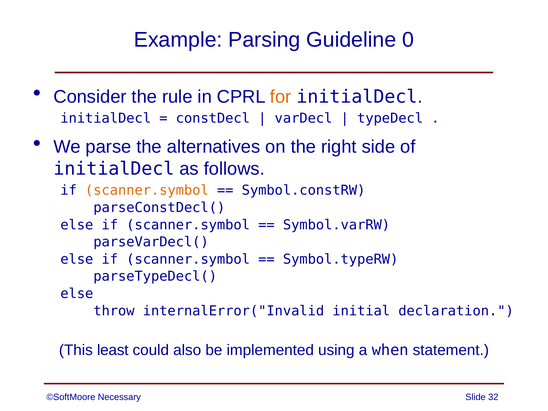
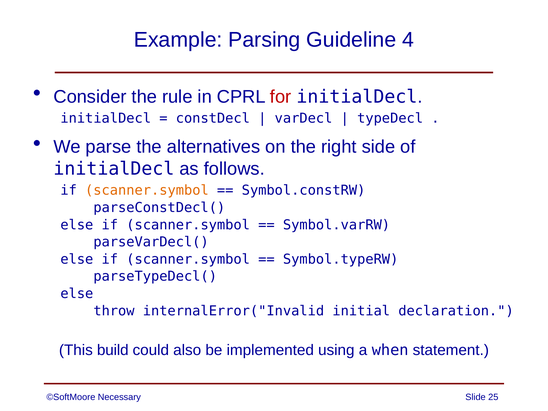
0: 0 -> 4 (408, 40)
for colour: orange -> red (281, 97)
least: least -> build (113, 350)
32: 32 -> 25 (493, 397)
